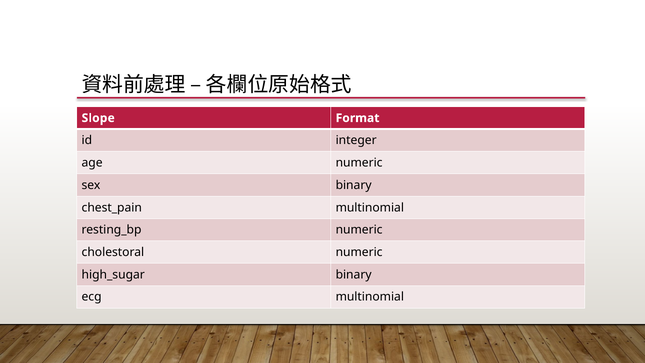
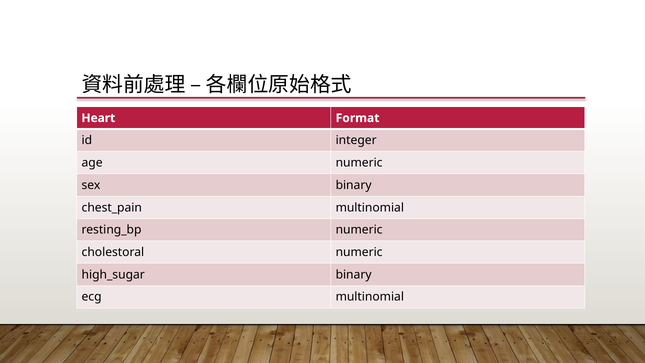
Slope: Slope -> Heart (98, 118)
